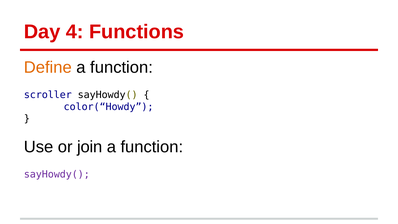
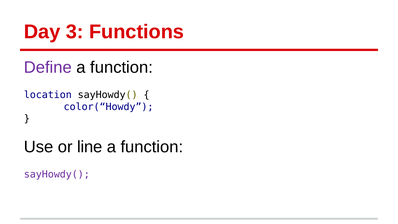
4: 4 -> 3 (75, 32)
Define colour: orange -> purple (48, 67)
scroller: scroller -> location (48, 95)
join: join -> line (90, 147)
